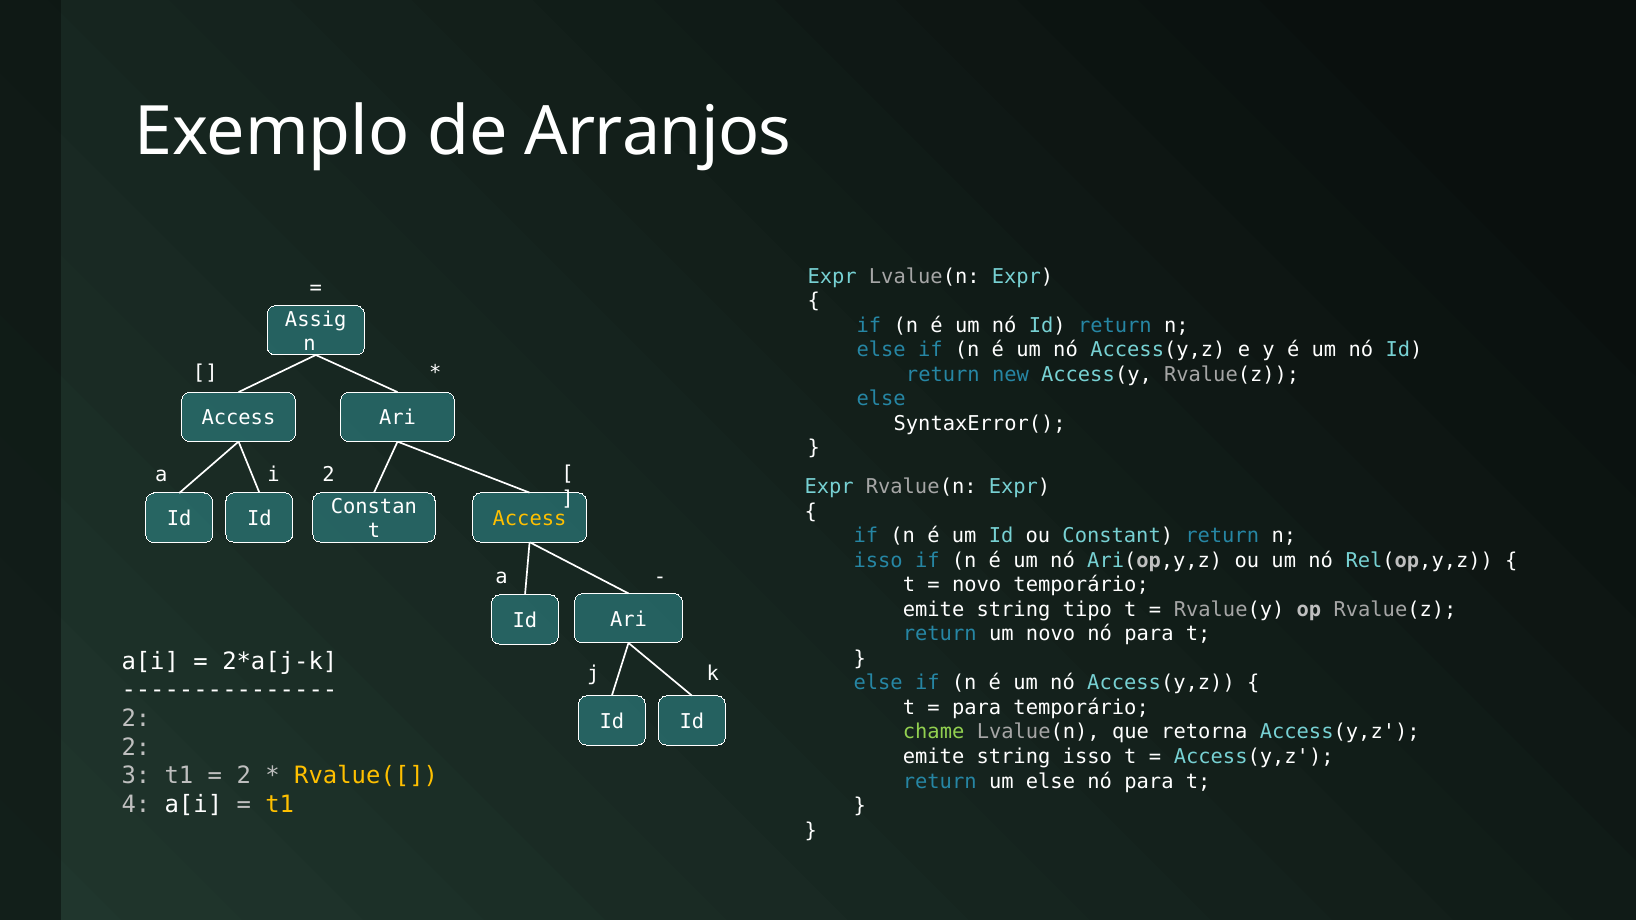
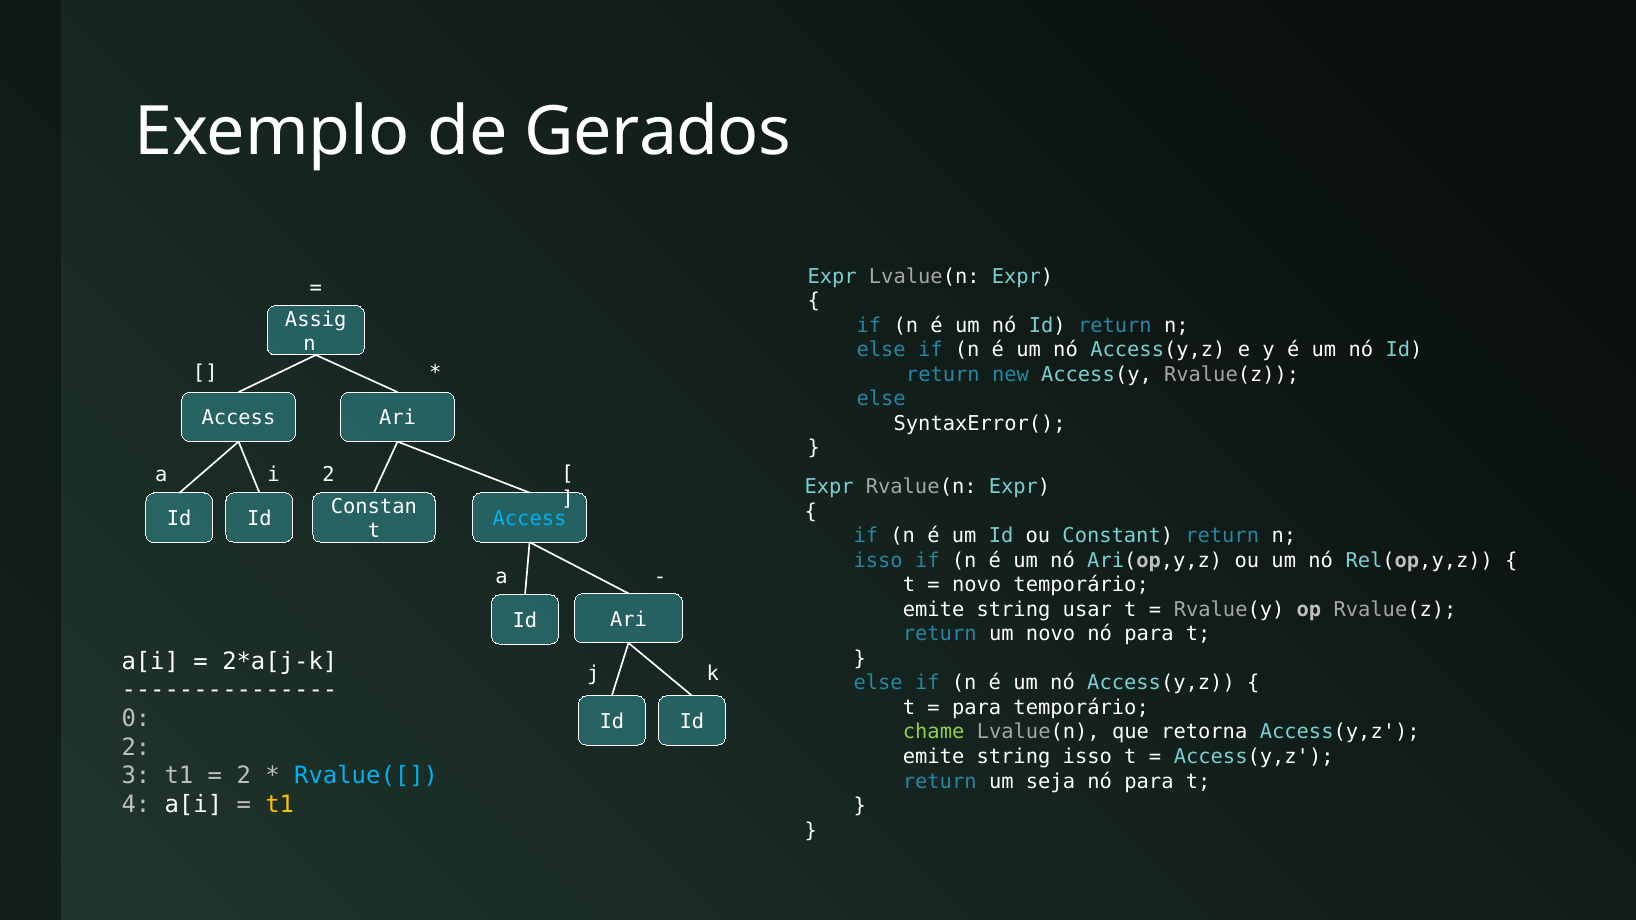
Arranjos: Arranjos -> Gerados (658, 133)
Access colour: yellow -> light blue (530, 519)
tipo: tipo -> usar (1087, 610)
2: 2 -> 0 (136, 719)
Rvalue([ colour: yellow -> light blue (366, 776)
um else: else -> seja (1050, 782)
